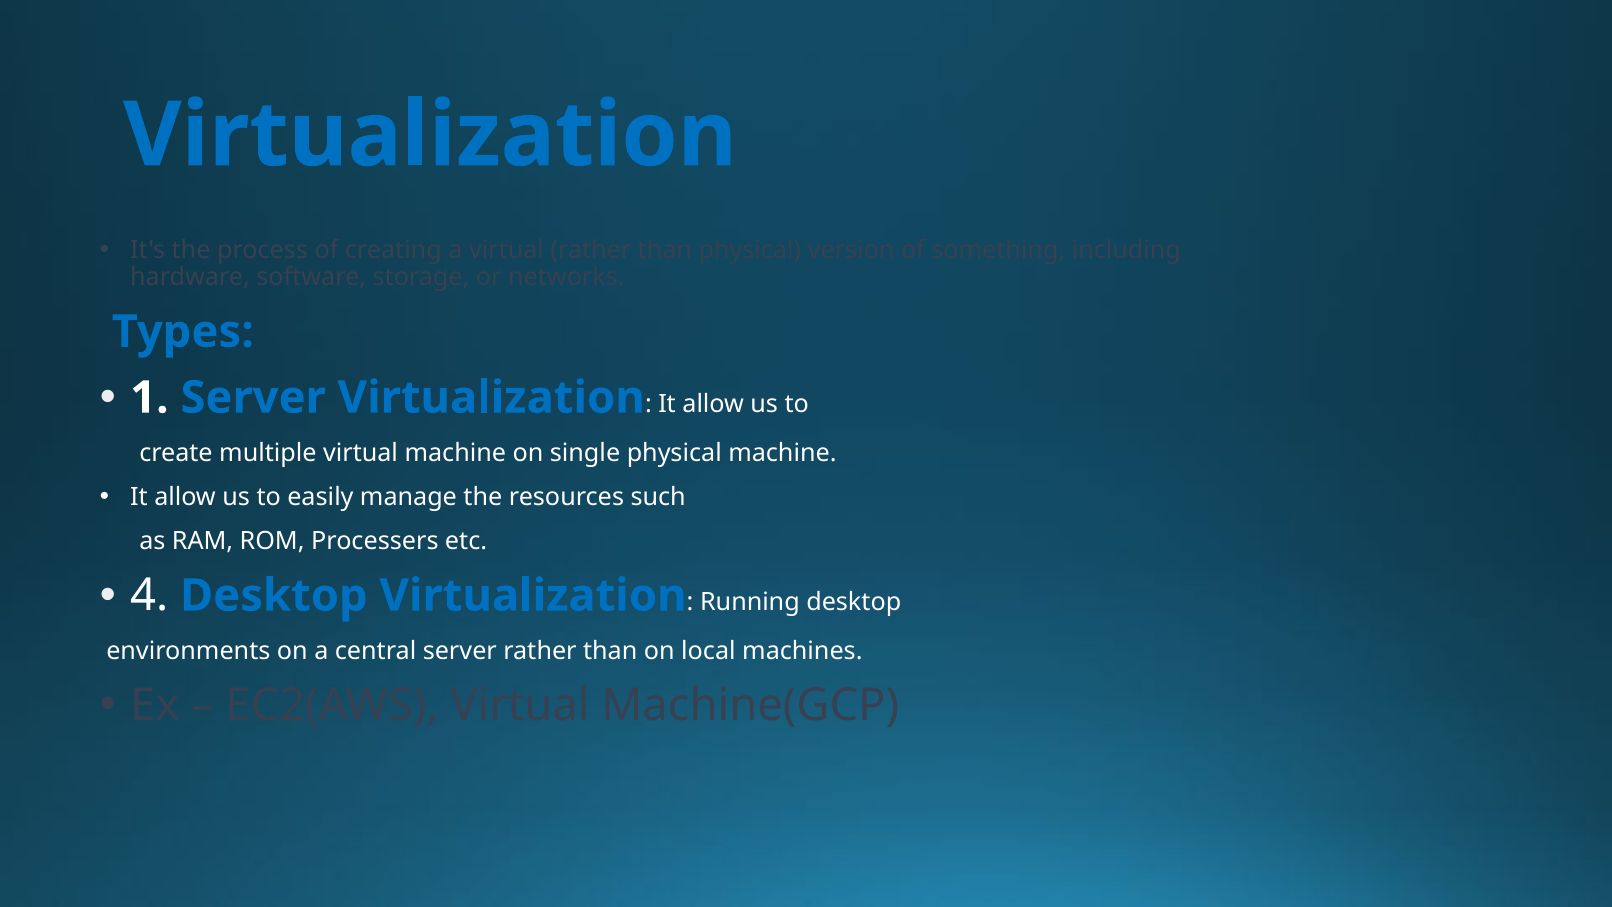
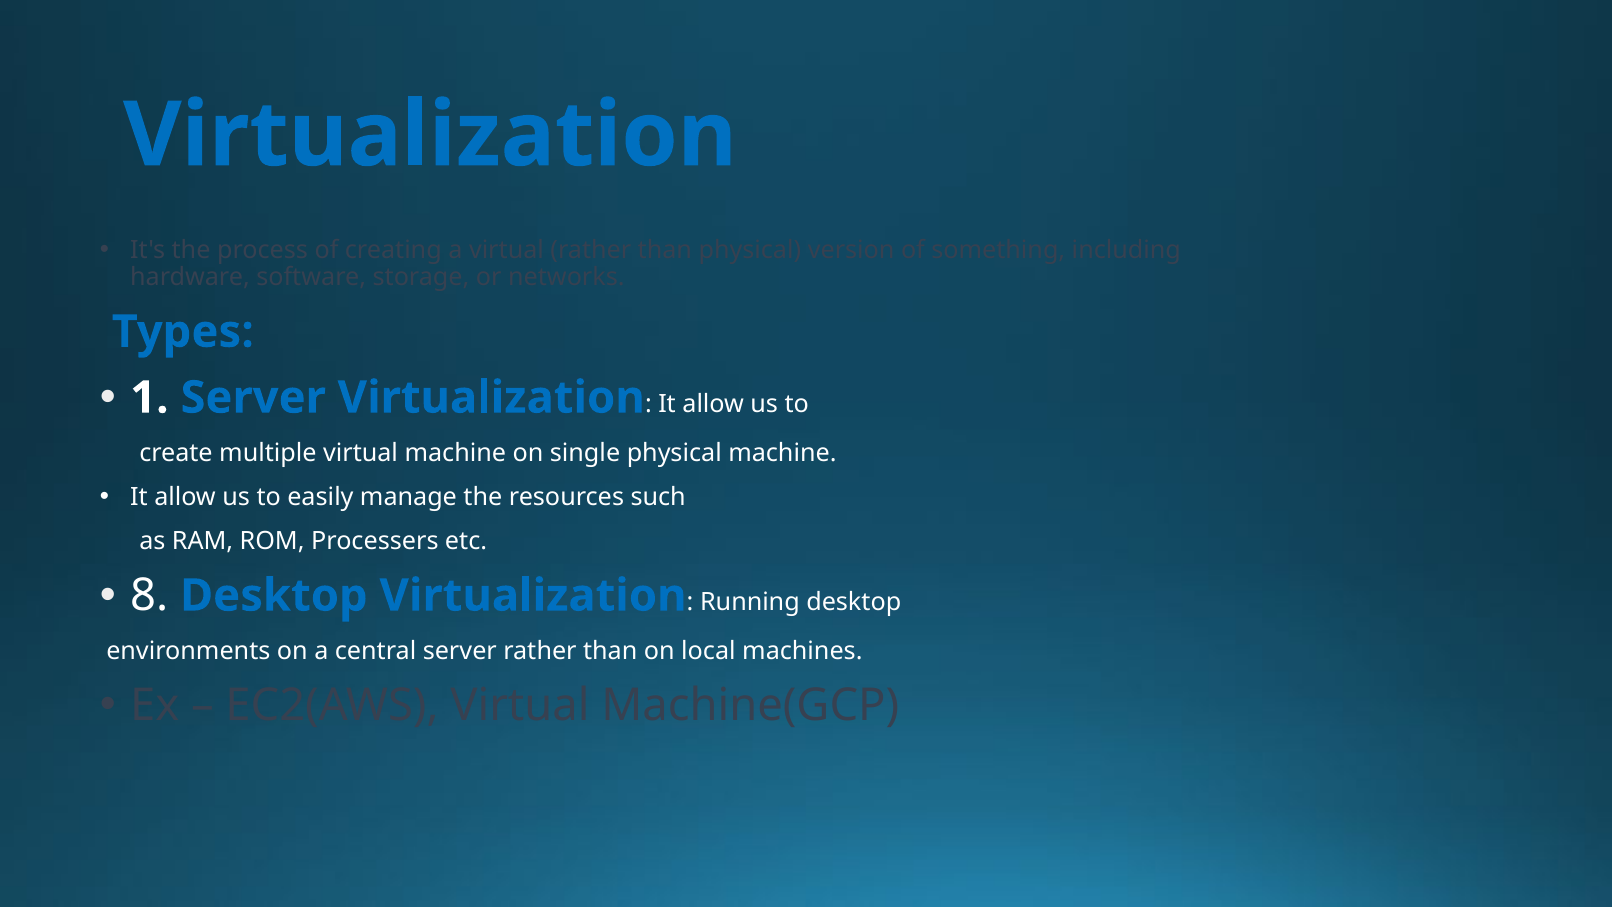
4: 4 -> 8 (149, 596)
